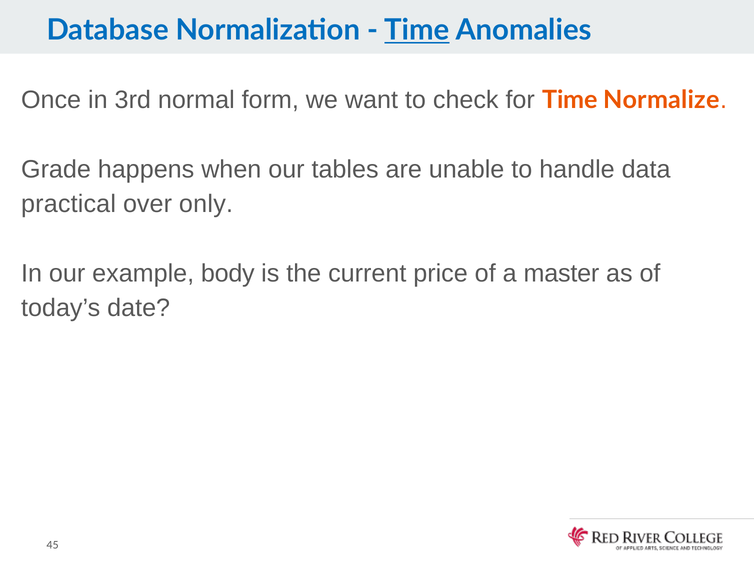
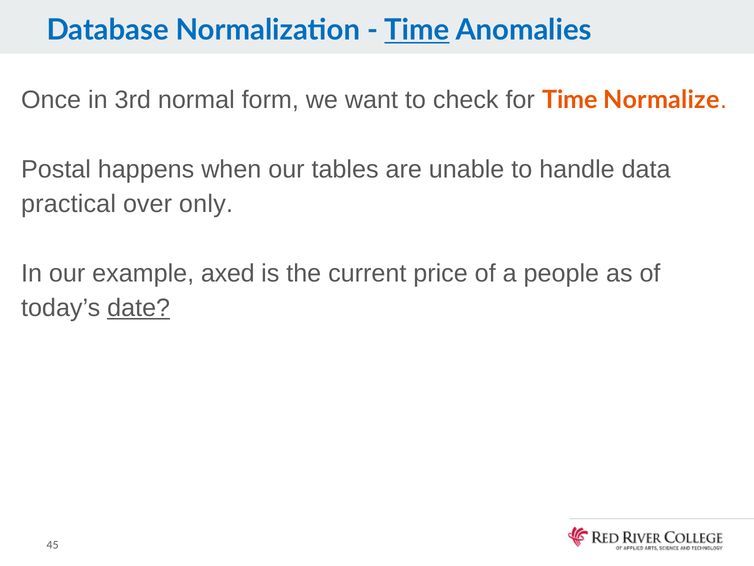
Grade: Grade -> Postal (56, 169)
body: body -> axed (228, 273)
master: master -> people (561, 273)
date underline: none -> present (139, 308)
